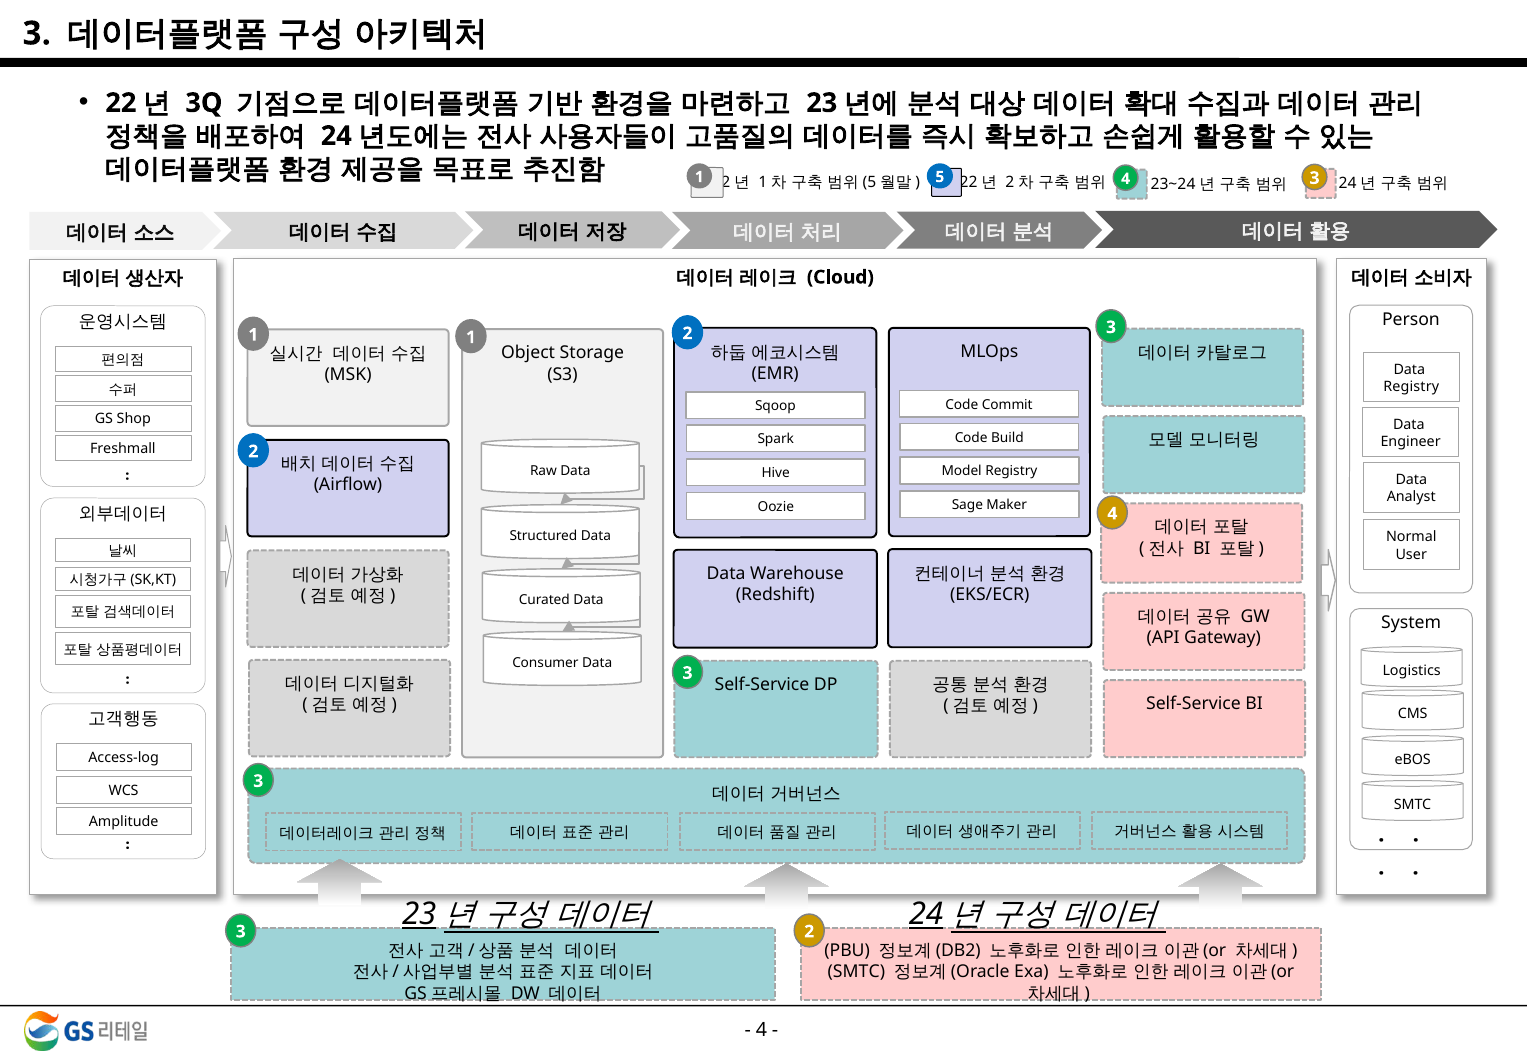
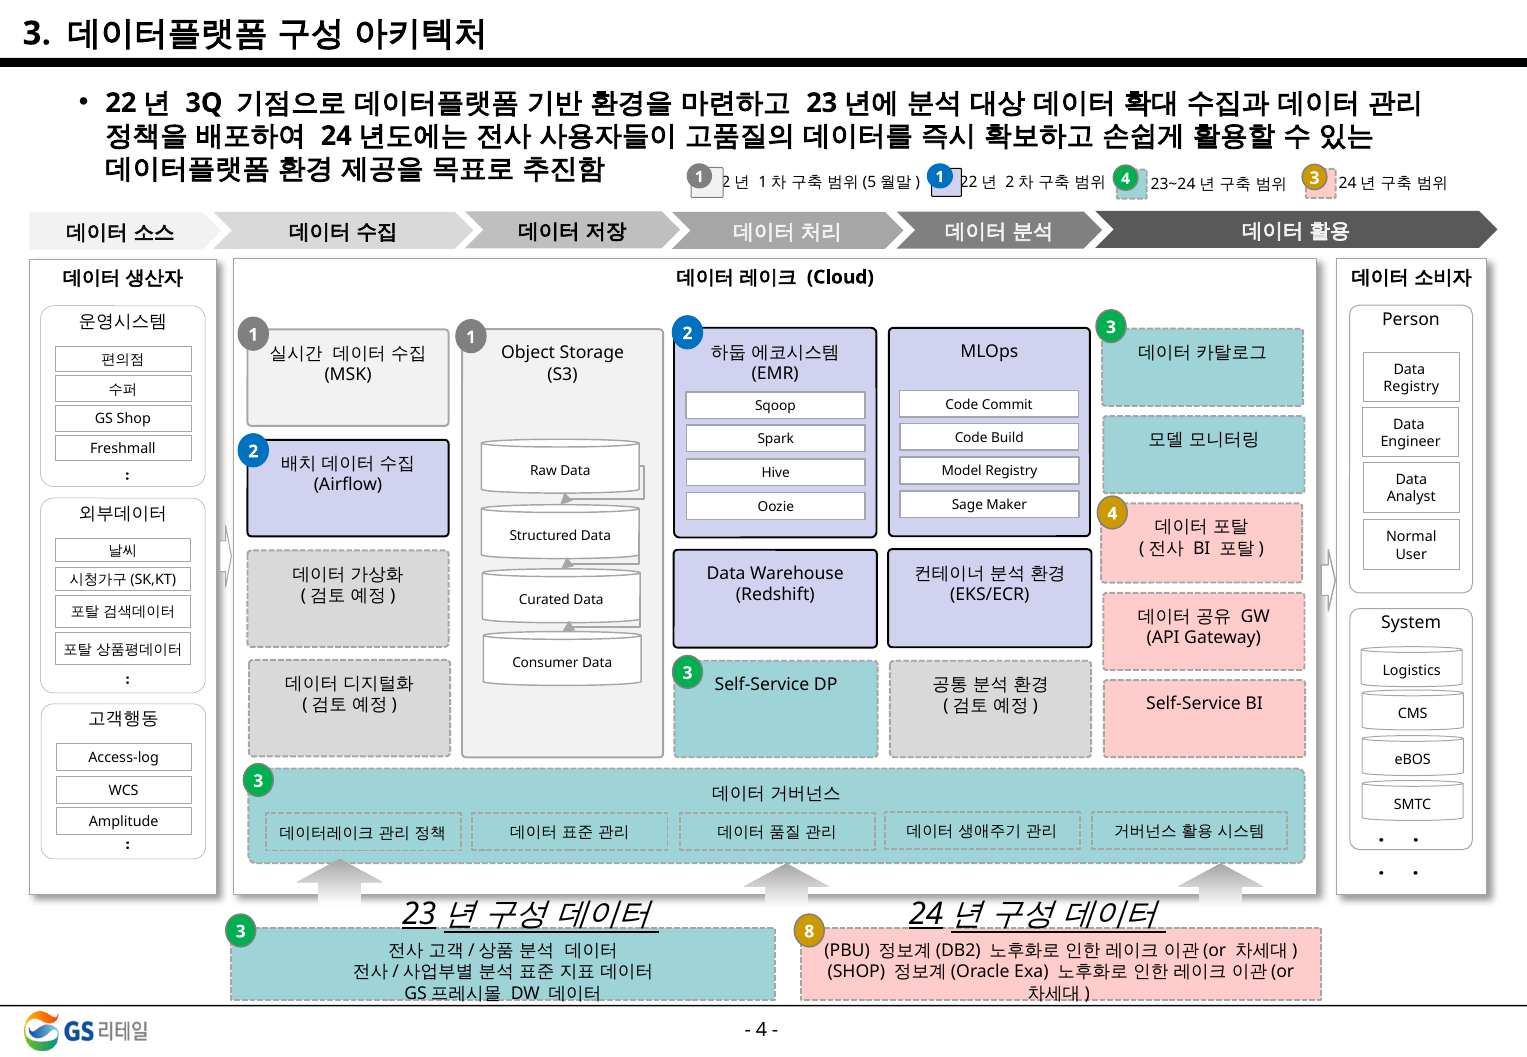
1 5: 5 -> 1 (940, 177)
3 2: 2 -> 8 (809, 932)
SMTC: SMTC -> SHOP (856, 972)
